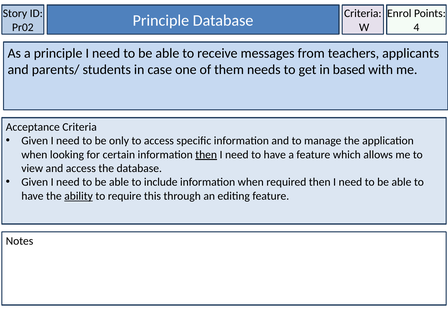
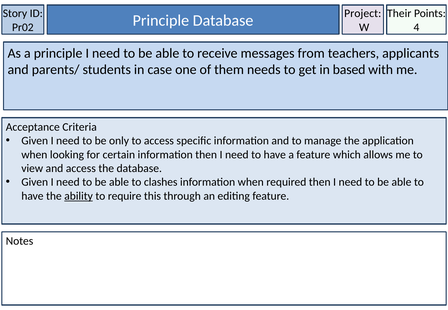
Criteria: Criteria -> Project (363, 13)
Enrol: Enrol -> Their (399, 13)
then underline: present -> none (206, 155)
include: include -> clashes (161, 182)
